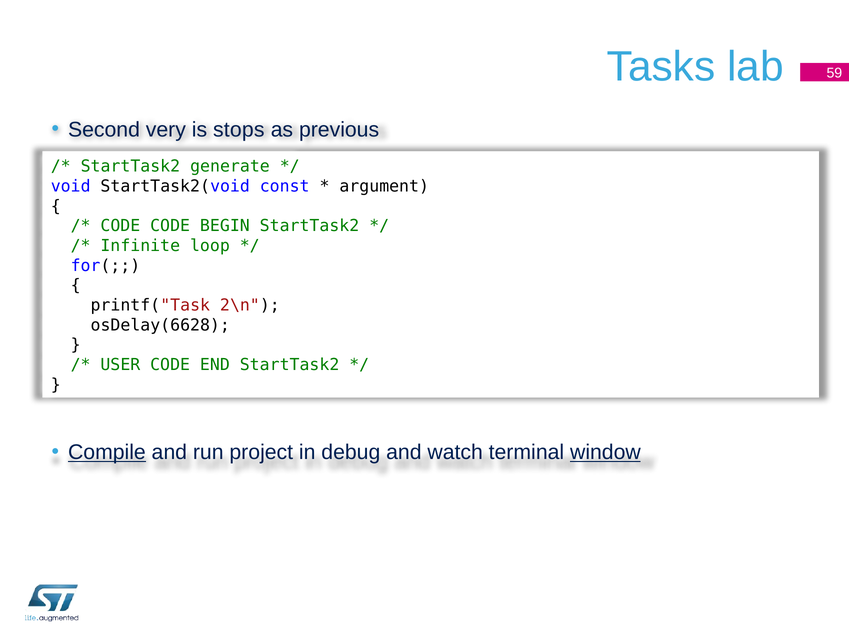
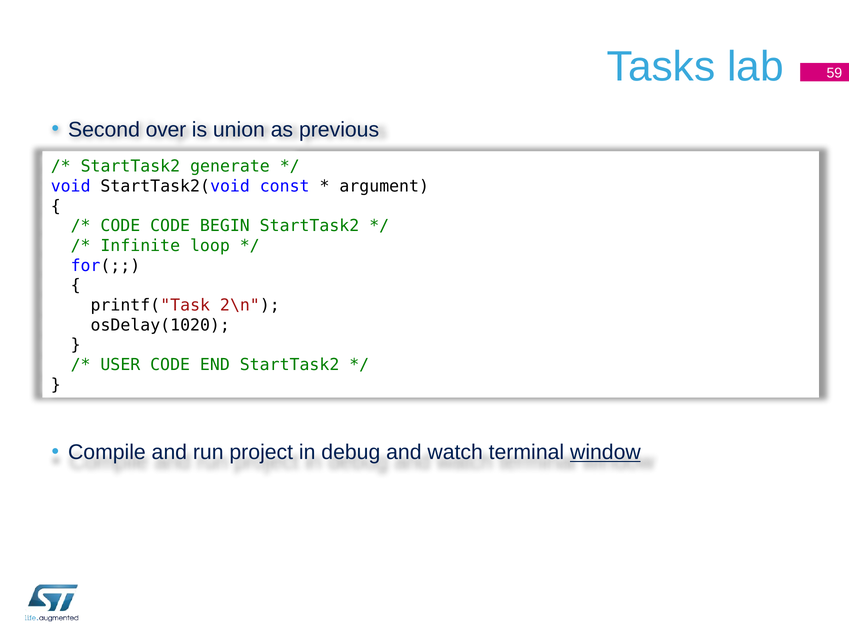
very: very -> over (166, 130)
stops: stops -> union (239, 130)
osDelay(6628: osDelay(6628 -> osDelay(1020 (160, 325)
Compile underline: present -> none (107, 452)
